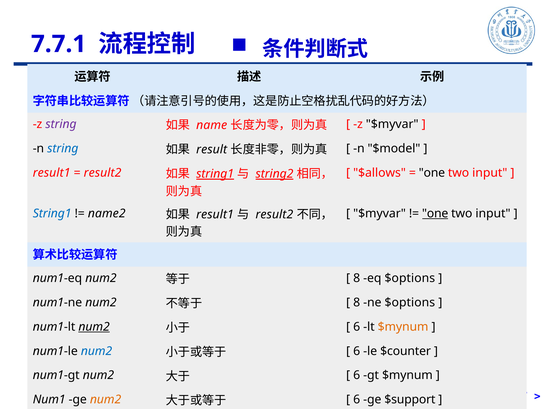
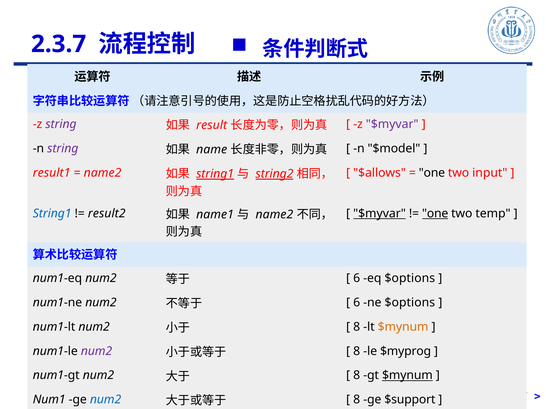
7.7.1: 7.7.1 -> 2.3.7 (59, 44)
name: name -> result (212, 125)
$myvar colour: black -> purple (392, 124)
string colour: blue -> purple (63, 149)
result: result -> name (212, 150)
result2: result2 -> name2 (103, 173)
name2: name2 -> result2 (107, 214)
result1: result1 -> name1 (215, 215)
result2: result2 -> name2 (274, 215)
$myvar underline: none -> present (379, 214)
input: input -> temp (493, 214)
8: 8 -> 6 (357, 278)
8: 8 -> 6 (357, 303)
num2 underline: present -> none (94, 327)
6: 6 -> 8 (357, 327)
num2 colour: blue -> purple (97, 351)
6: 6 -> 8 (357, 351)
$counter: $counter -> $myprog (406, 351)
6: 6 -> 8 (357, 376)
$mynum underline: none -> present (407, 376)
num2 colour: orange -> blue (106, 400)
6: 6 -> 8 (357, 400)
